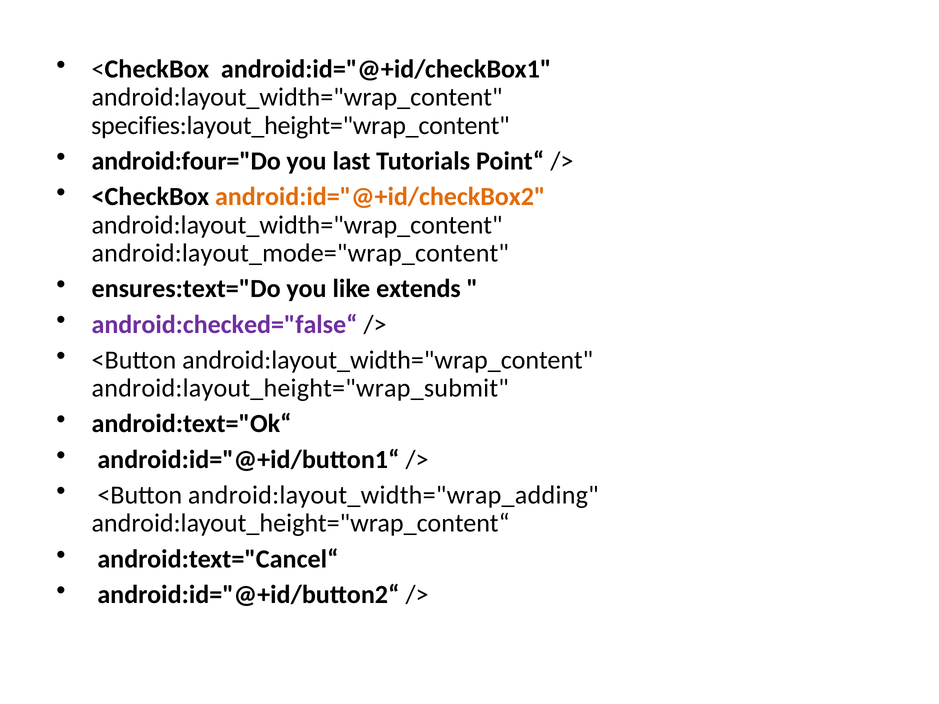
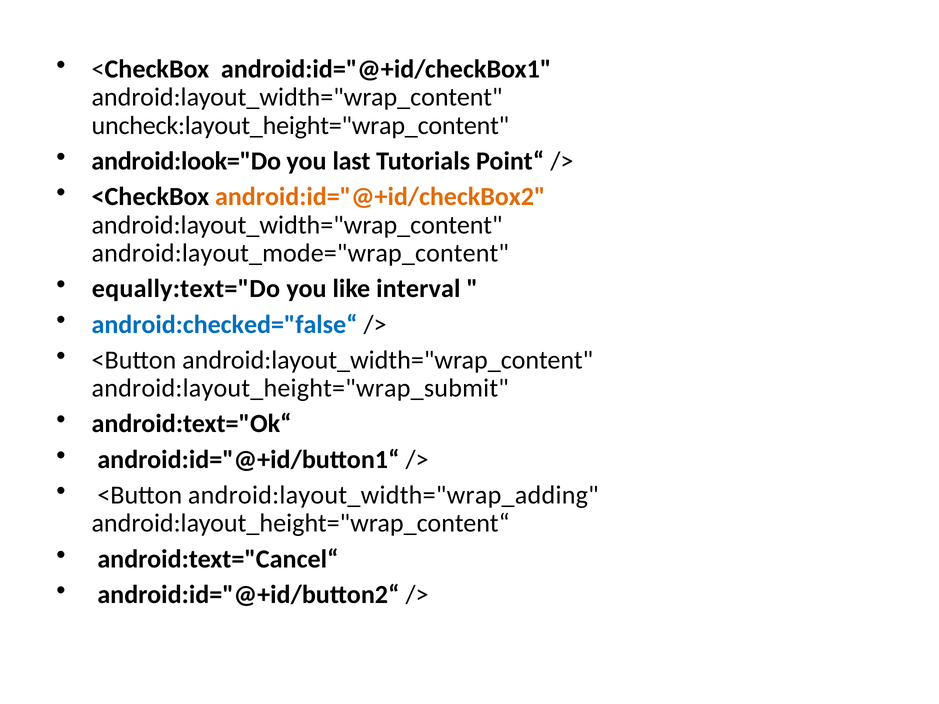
specifies:layout_height="wrap_content: specifies:layout_height="wrap_content -> uncheck:layout_height="wrap_content (300, 125)
android:four="Do: android:four="Do -> android:look="Do (186, 161)
ensures:text="Do: ensures:text="Do -> equally:text="Do (186, 289)
extends: extends -> interval (418, 289)
android:checked="false“ colour: purple -> blue (225, 325)
